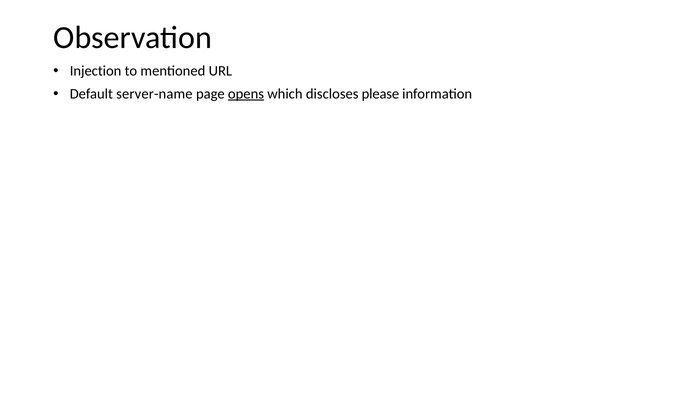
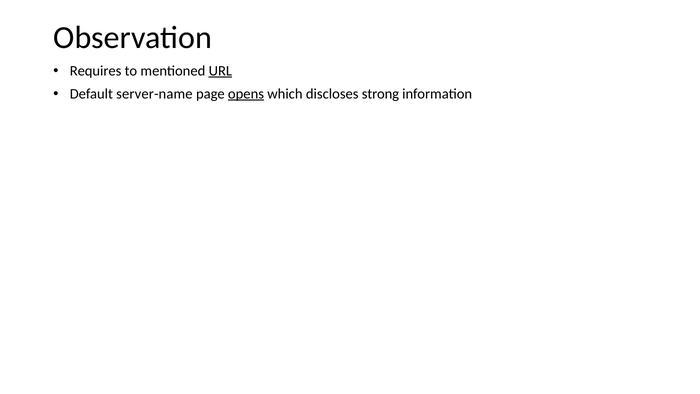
Injection: Injection -> Requires (96, 71)
URL underline: none -> present (220, 71)
please: please -> strong (380, 94)
